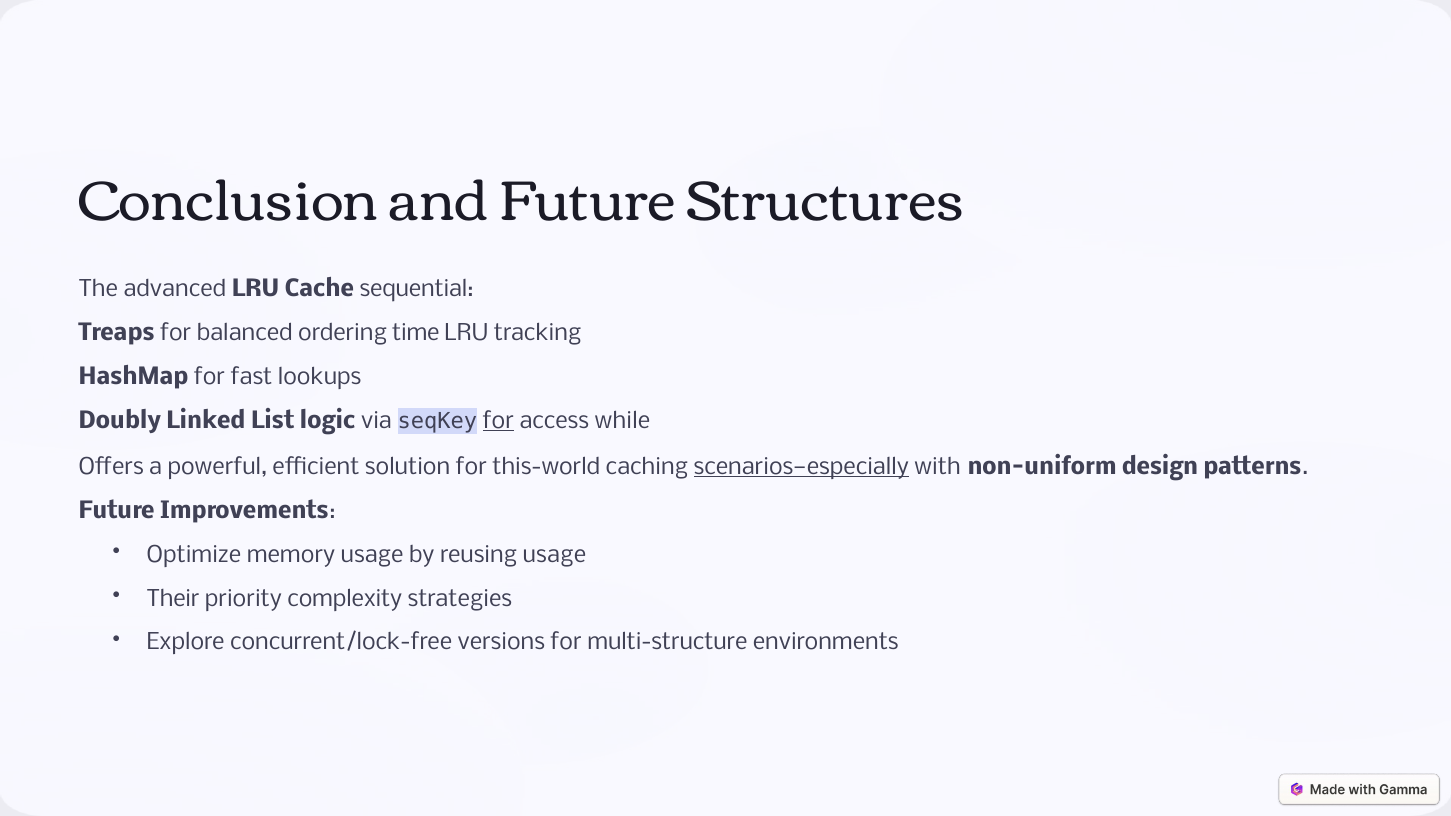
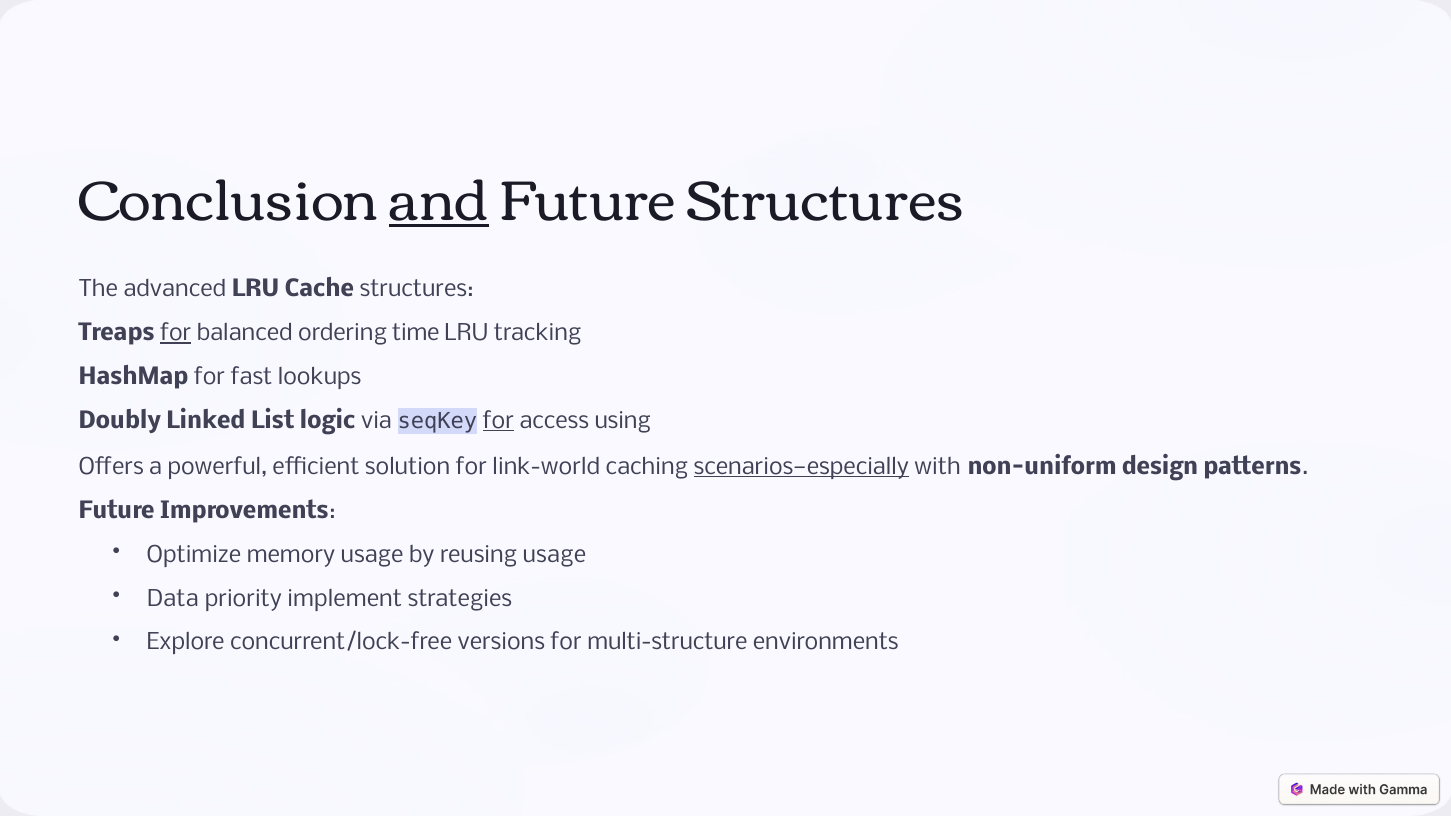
and underline: none -> present (439, 202)
Cache sequential: sequential -> structures (417, 290)
for underline: none -> present (176, 334)
while: while -> using (623, 421)
this-world: this-world -> link-world (546, 467)
Their: Their -> Data (173, 599)
complexity: complexity -> implement (345, 599)
